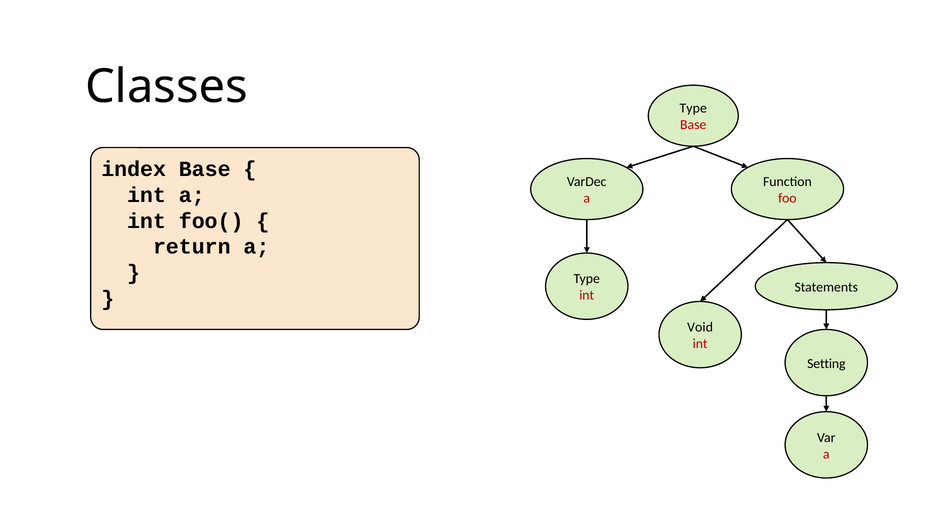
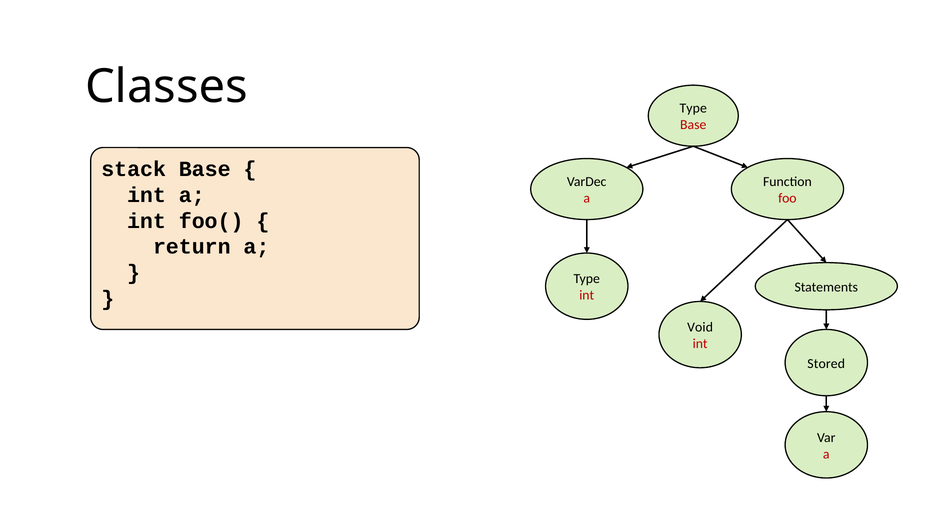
index: index -> stack (134, 169)
Setting: Setting -> Stored (826, 364)
